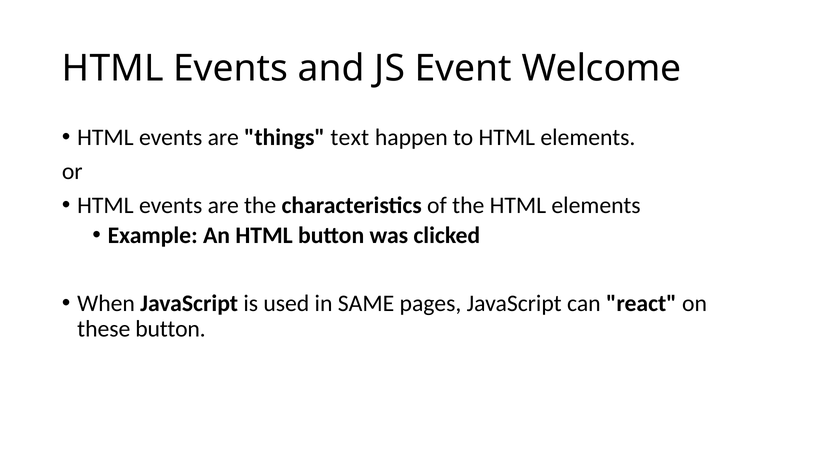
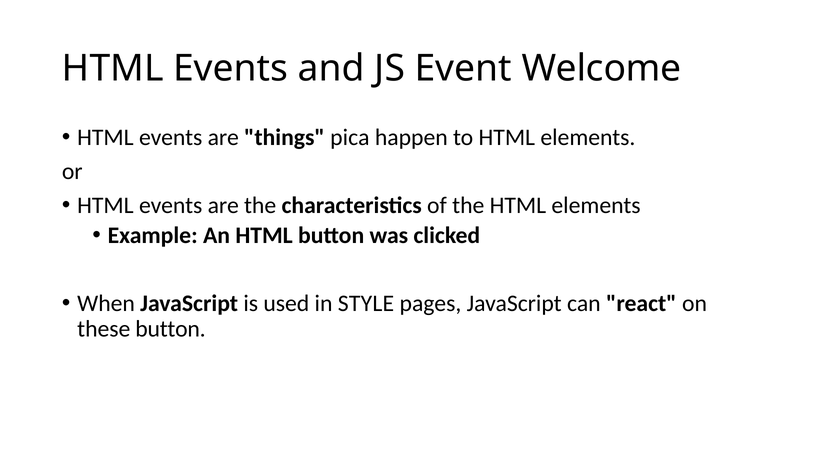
text: text -> pica (350, 137)
SAME: SAME -> STYLE (366, 304)
